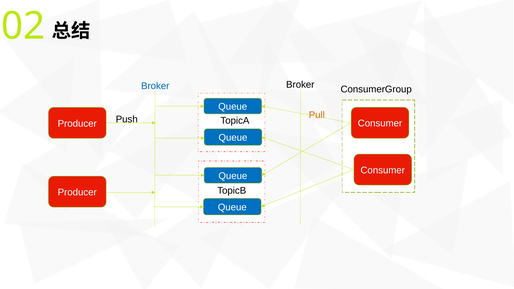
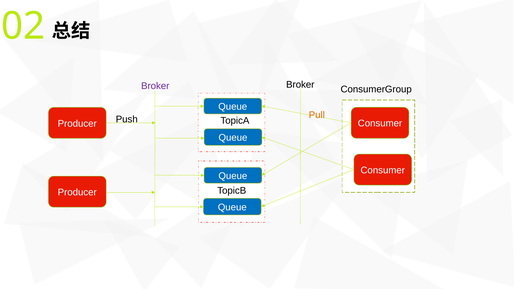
Broker colour: blue -> purple (155, 86)
